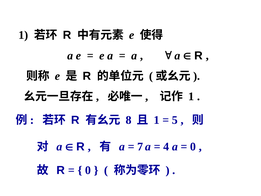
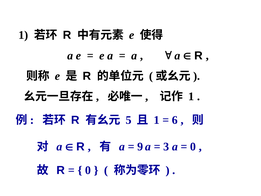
8: 8 -> 5 (129, 120)
5: 5 -> 6 (175, 120)
7: 7 -> 9 (140, 146)
4: 4 -> 3 (166, 146)
